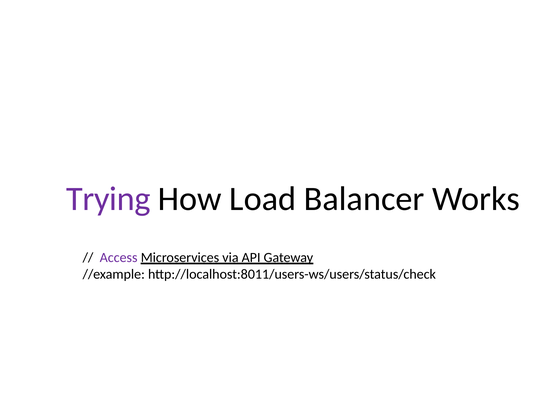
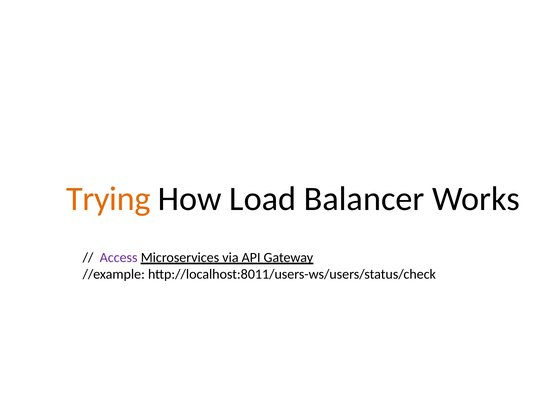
Trying colour: purple -> orange (108, 199)
